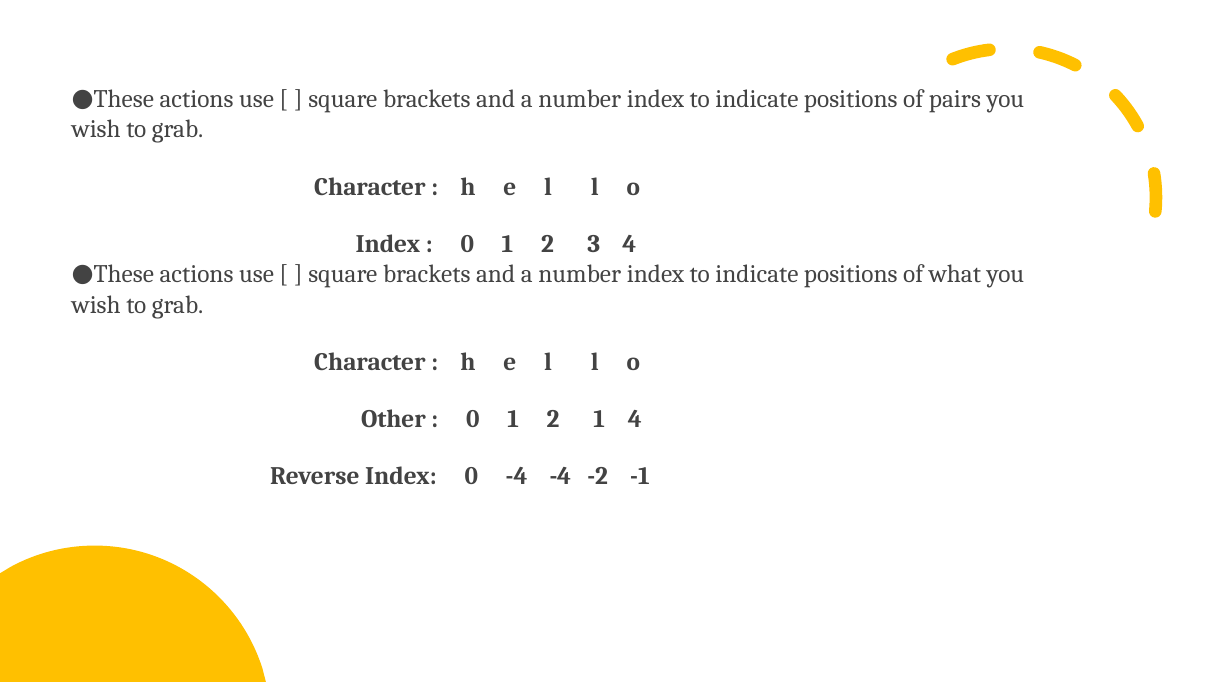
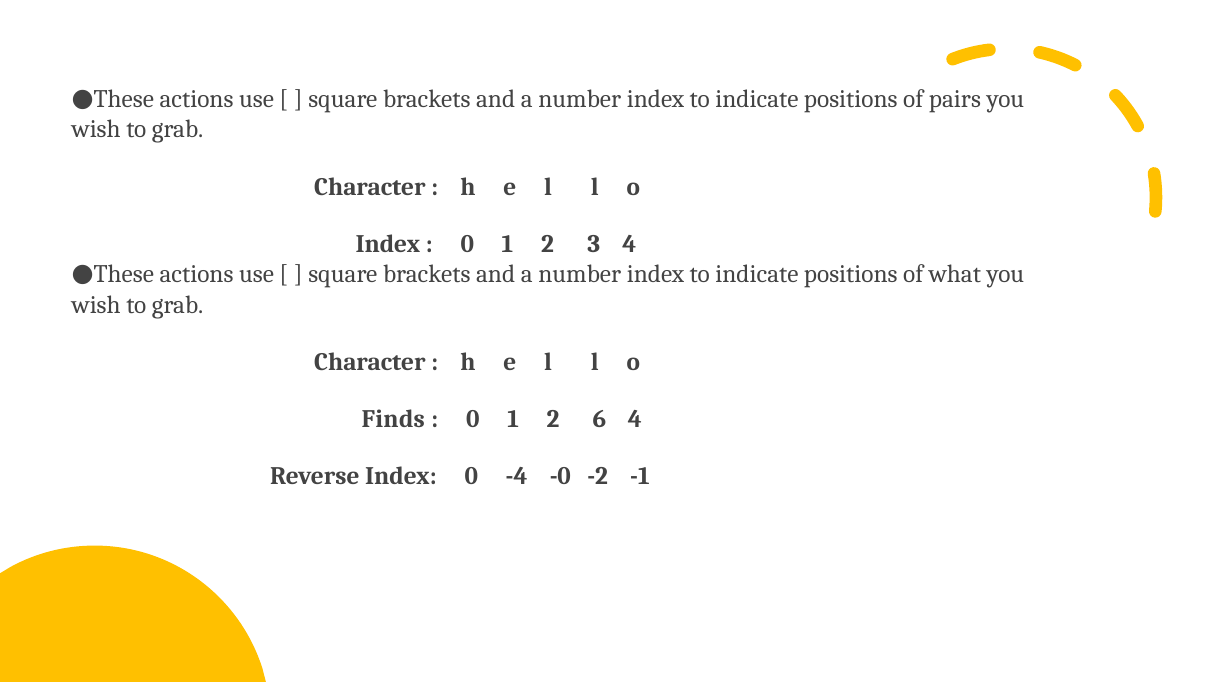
Other: Other -> Finds (393, 419)
2 1: 1 -> 6 (600, 419)
-4 -4: -4 -> -0 (560, 477)
